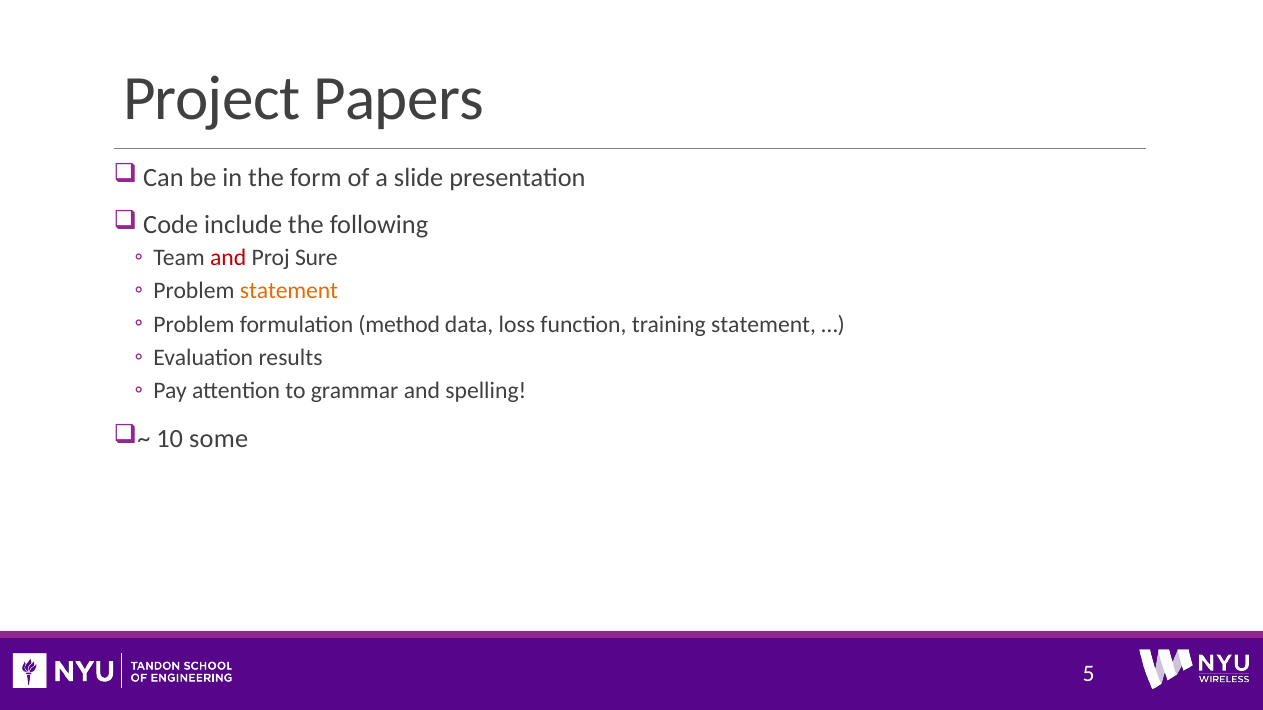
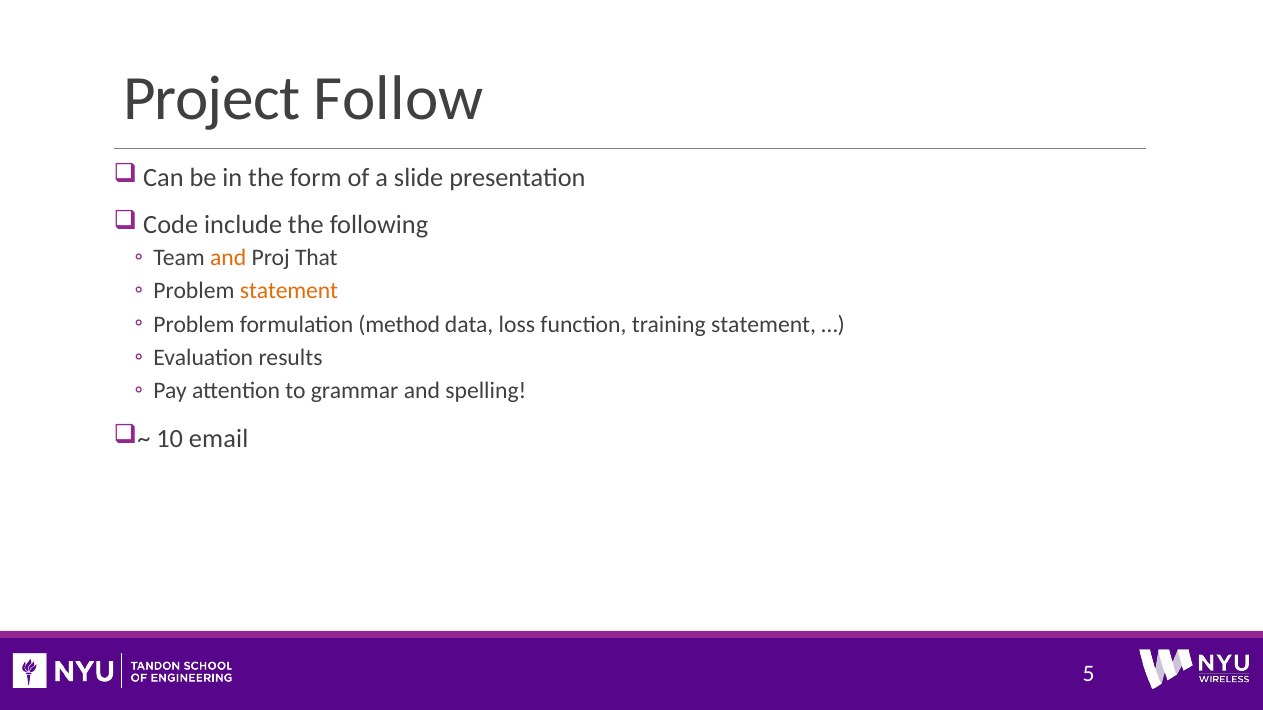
Papers: Papers -> Follow (398, 99)
and colour: red -> orange (228, 257)
Sure: Sure -> That (316, 257)
some: some -> email (219, 439)
